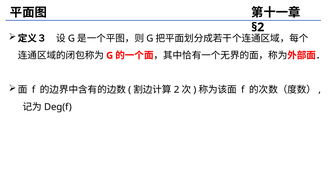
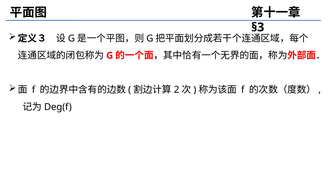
§2: §2 -> §3 (258, 27)
